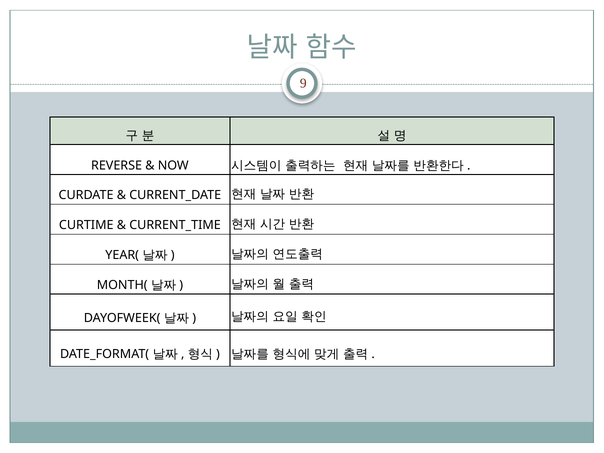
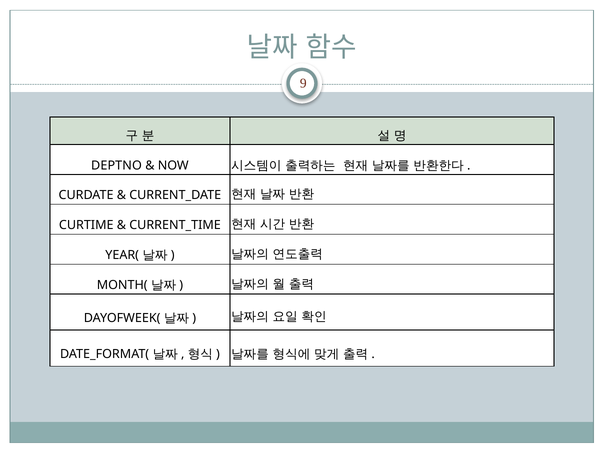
REVERSE: REVERSE -> DEPTNO (116, 165)
